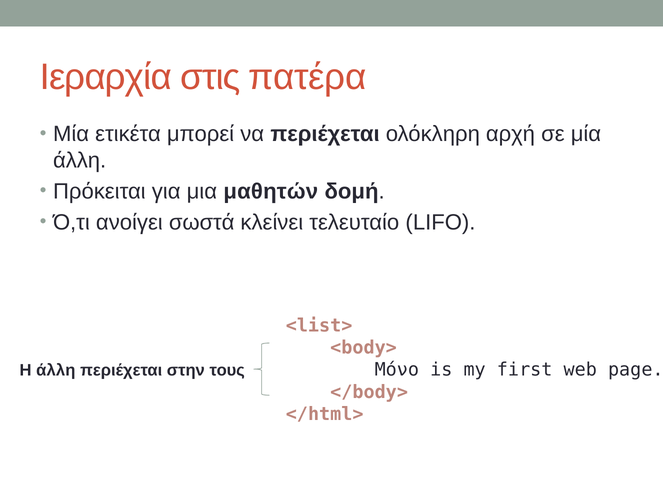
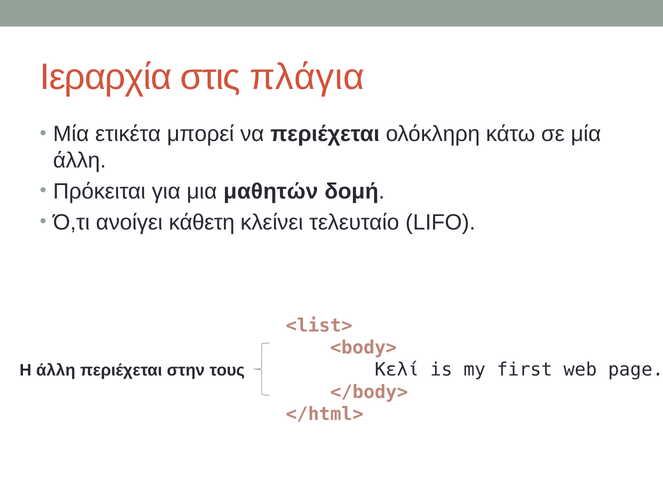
πατέρα: πατέρα -> πλάγια (307, 77)
αρχή: αρχή -> κάτω (511, 134)
σωστά: σωστά -> κάθετη (202, 223)
Μόνο: Μόνο -> Κελί (397, 370)
